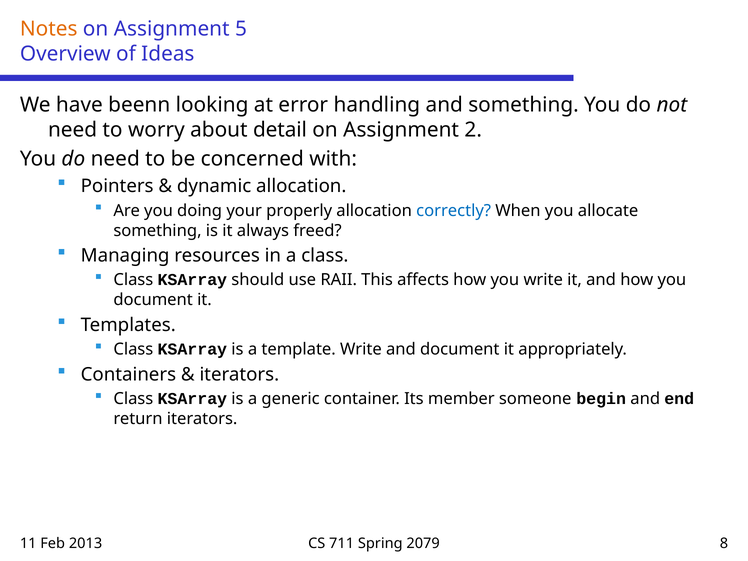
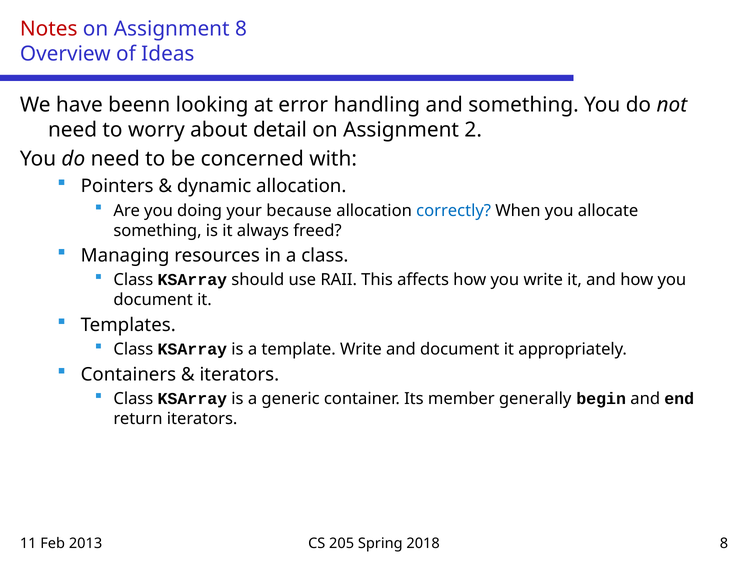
Notes colour: orange -> red (49, 29)
Assignment 5: 5 -> 8 (241, 29)
properly: properly -> because (299, 211)
someone: someone -> generally (535, 399)
711: 711 -> 205 (342, 543)
2079: 2079 -> 2018 (423, 543)
